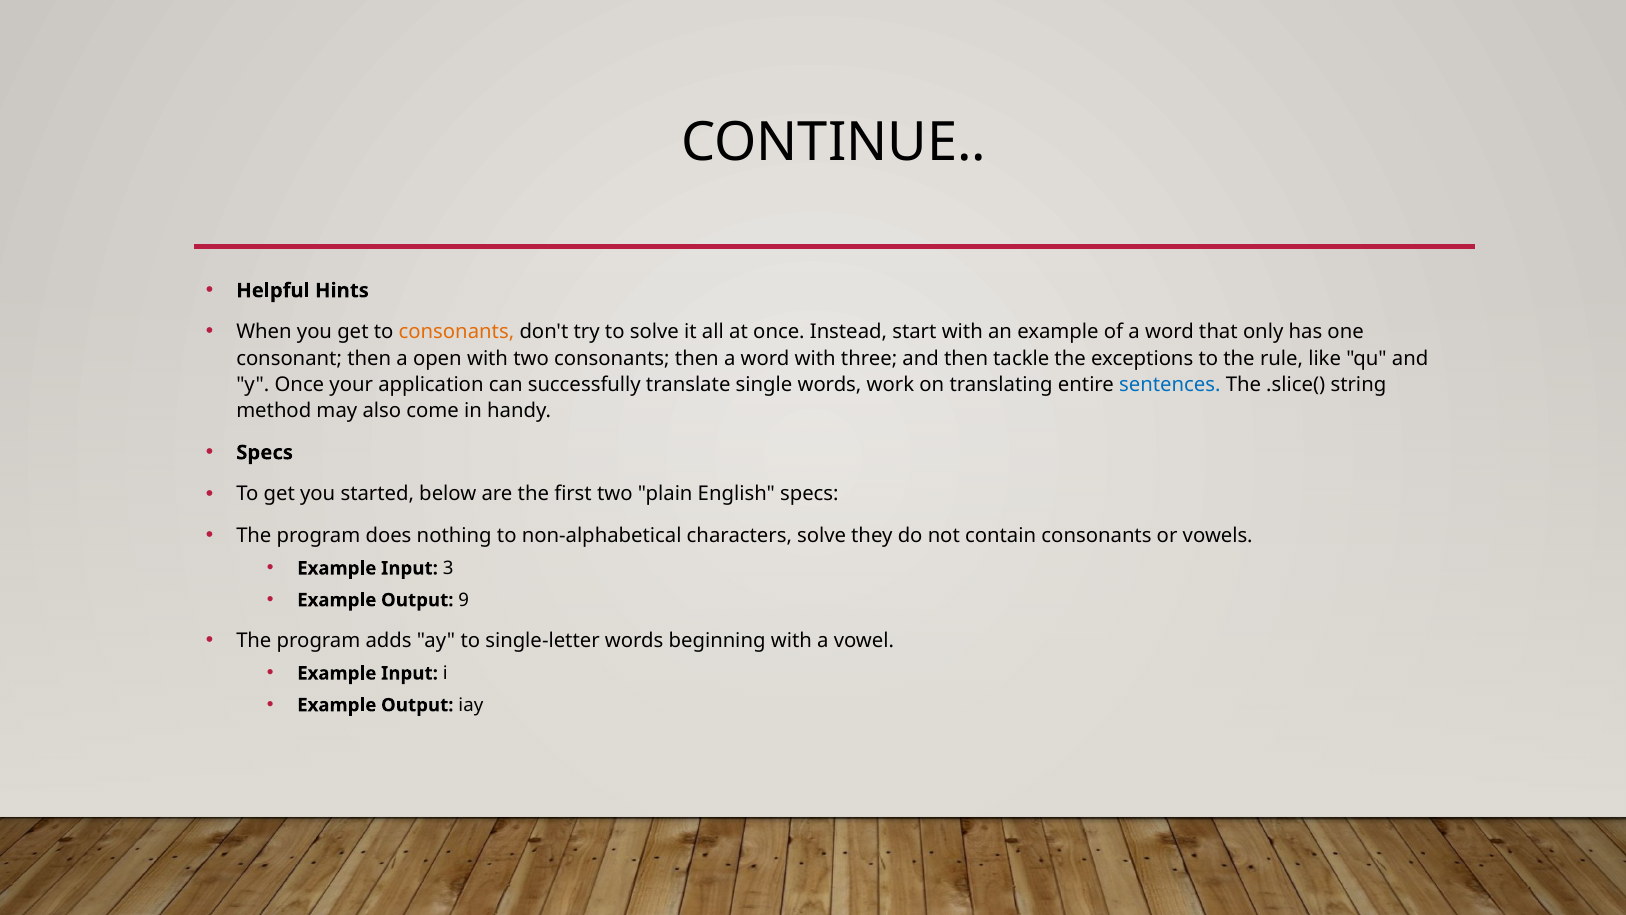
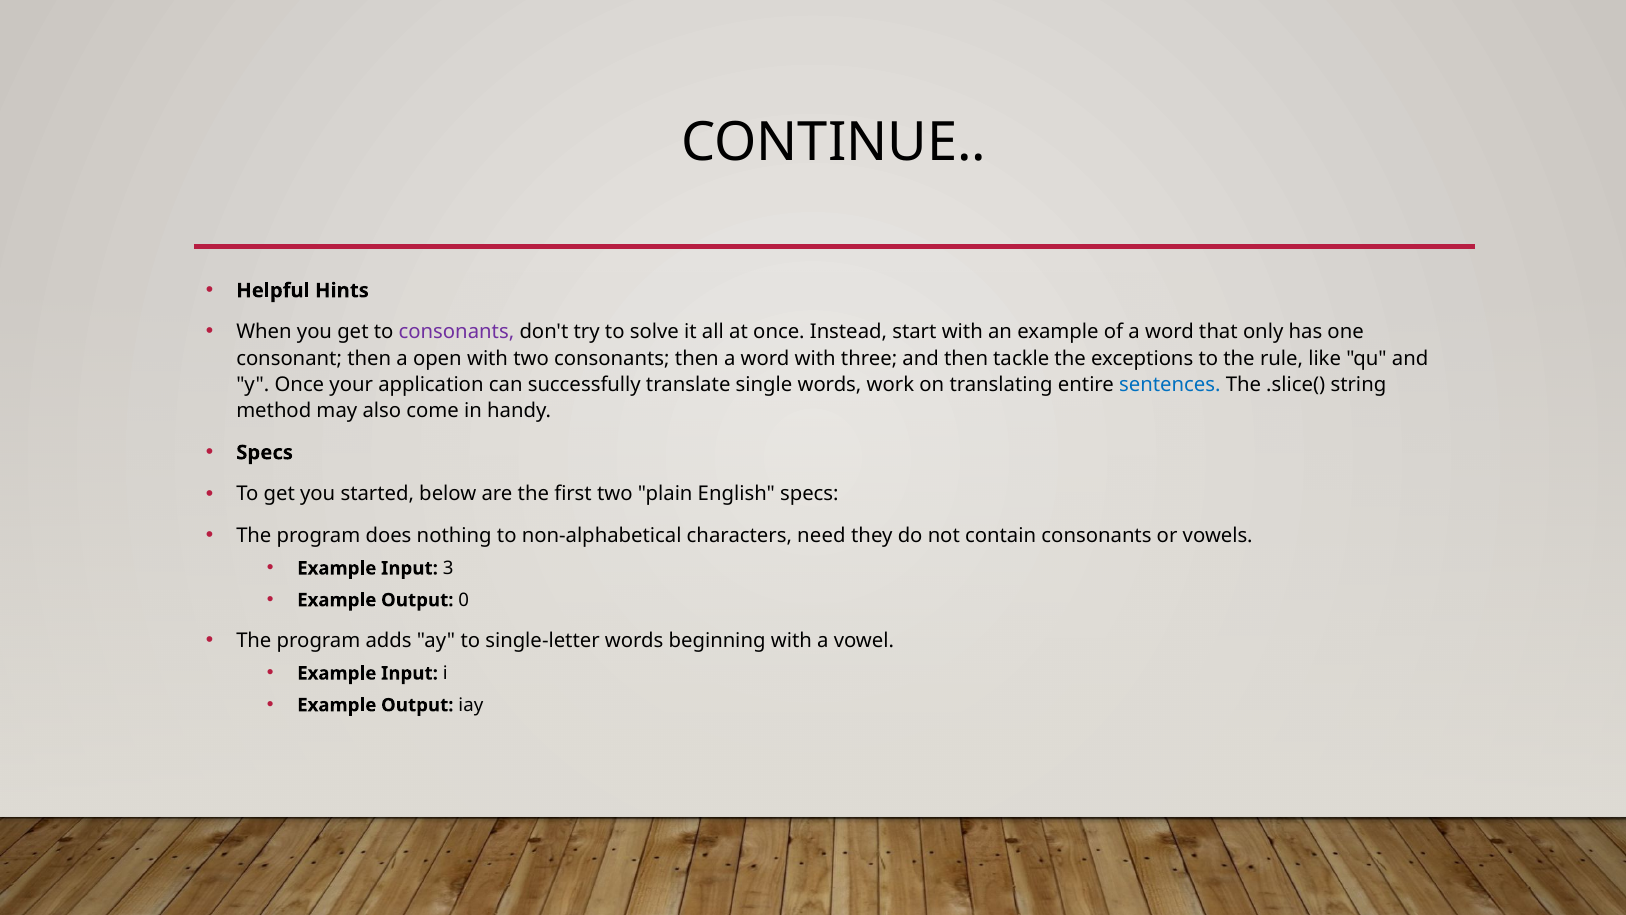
consonants colour: orange -> purple (456, 332)
characters solve: solve -> need (821, 535)
9: 9 -> 0 (464, 600)
